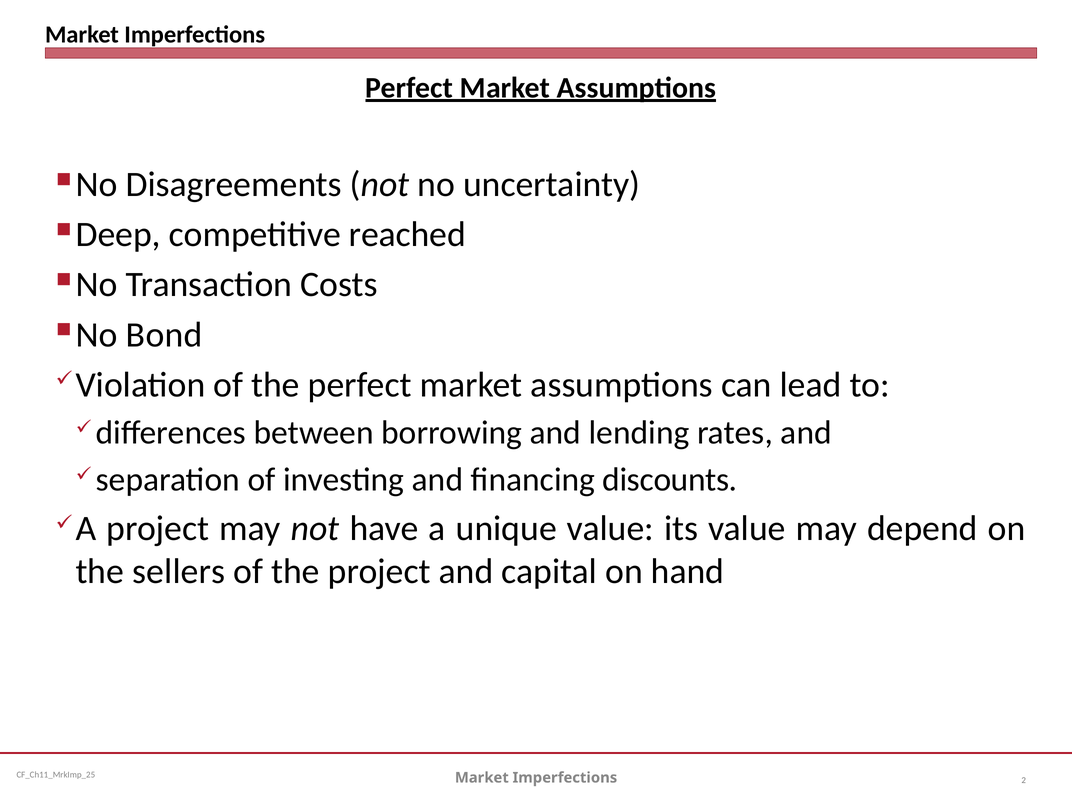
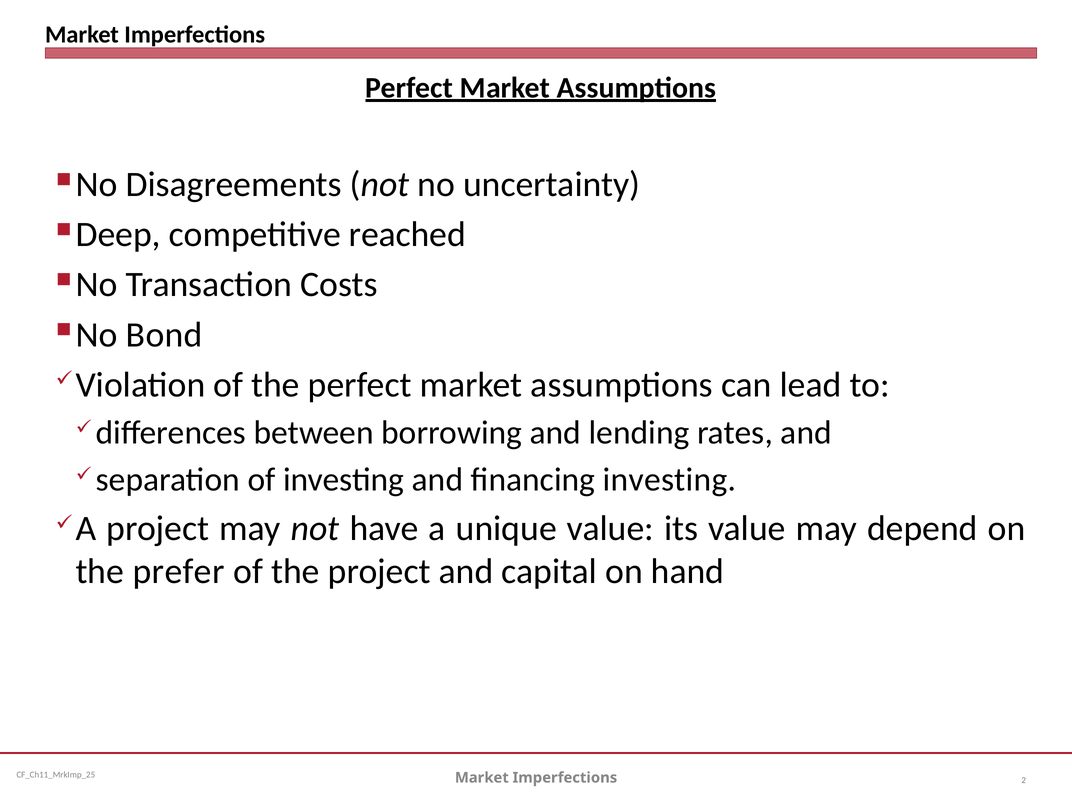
financing discounts: discounts -> investing (670, 480)
sellers: sellers -> prefer (179, 571)
